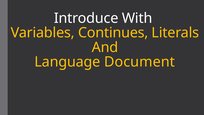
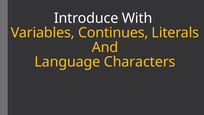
Document: Document -> Characters (140, 62)
